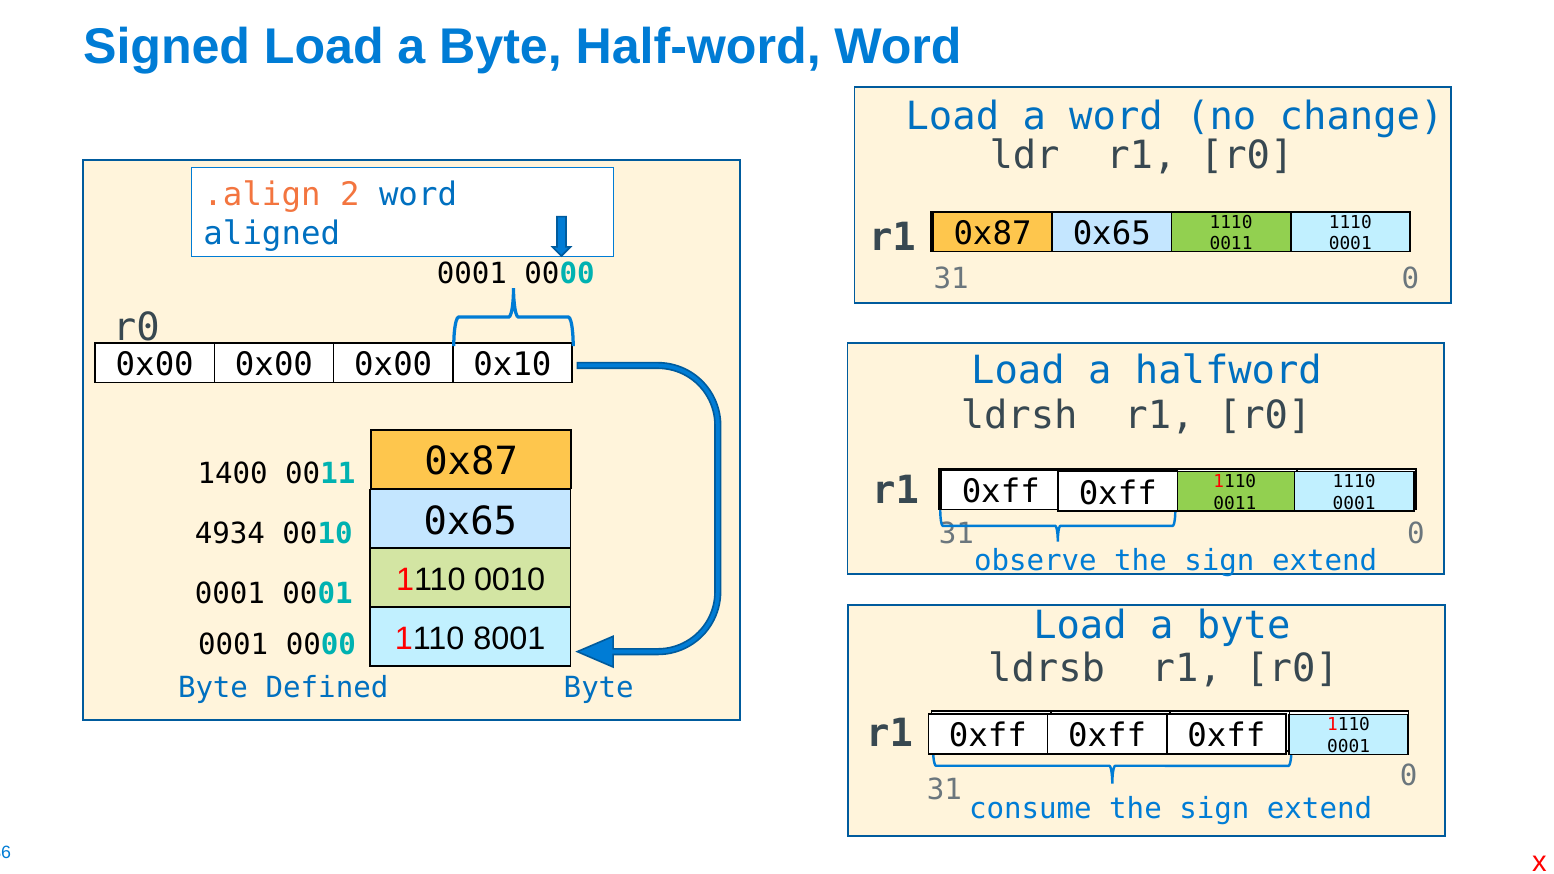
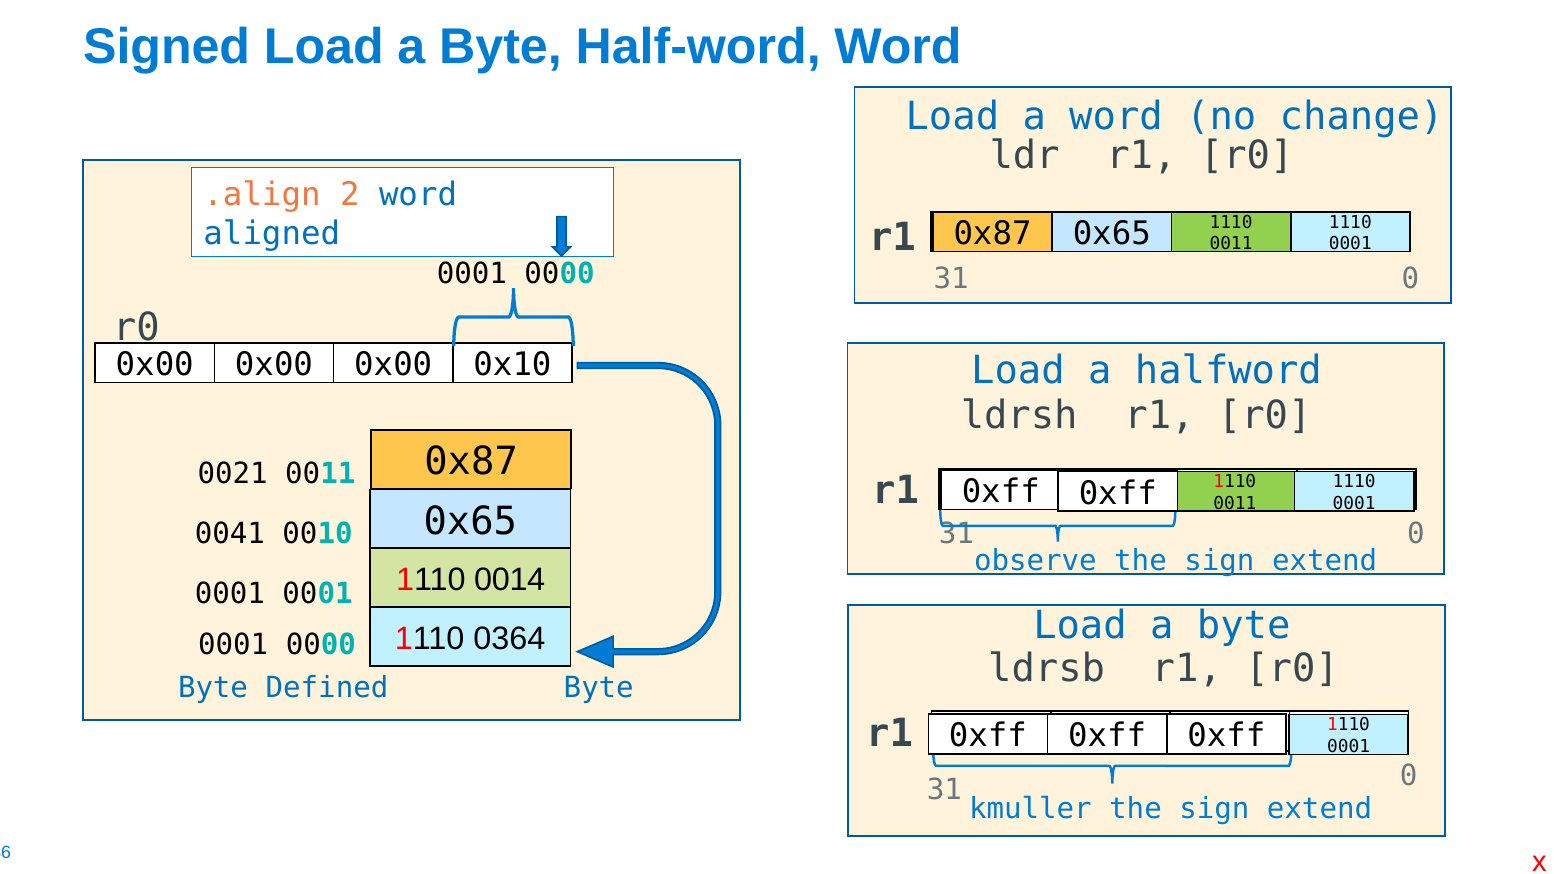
1400: 1400 -> 0021 (233, 474)
4934: 4934 -> 0041 (230, 534)
1110 0010: 0010 -> 0014 (510, 580)
8001: 8001 -> 0364 (509, 639)
consume: consume -> kmuller (1030, 809)
